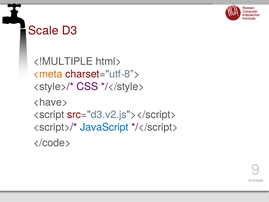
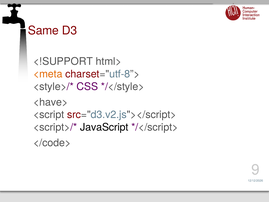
Scale: Scale -> Same (43, 31)
<!MULTIPLE: <!MULTIPLE -> <!SUPPORT (63, 61)
JavaScript colour: blue -> black (104, 127)
